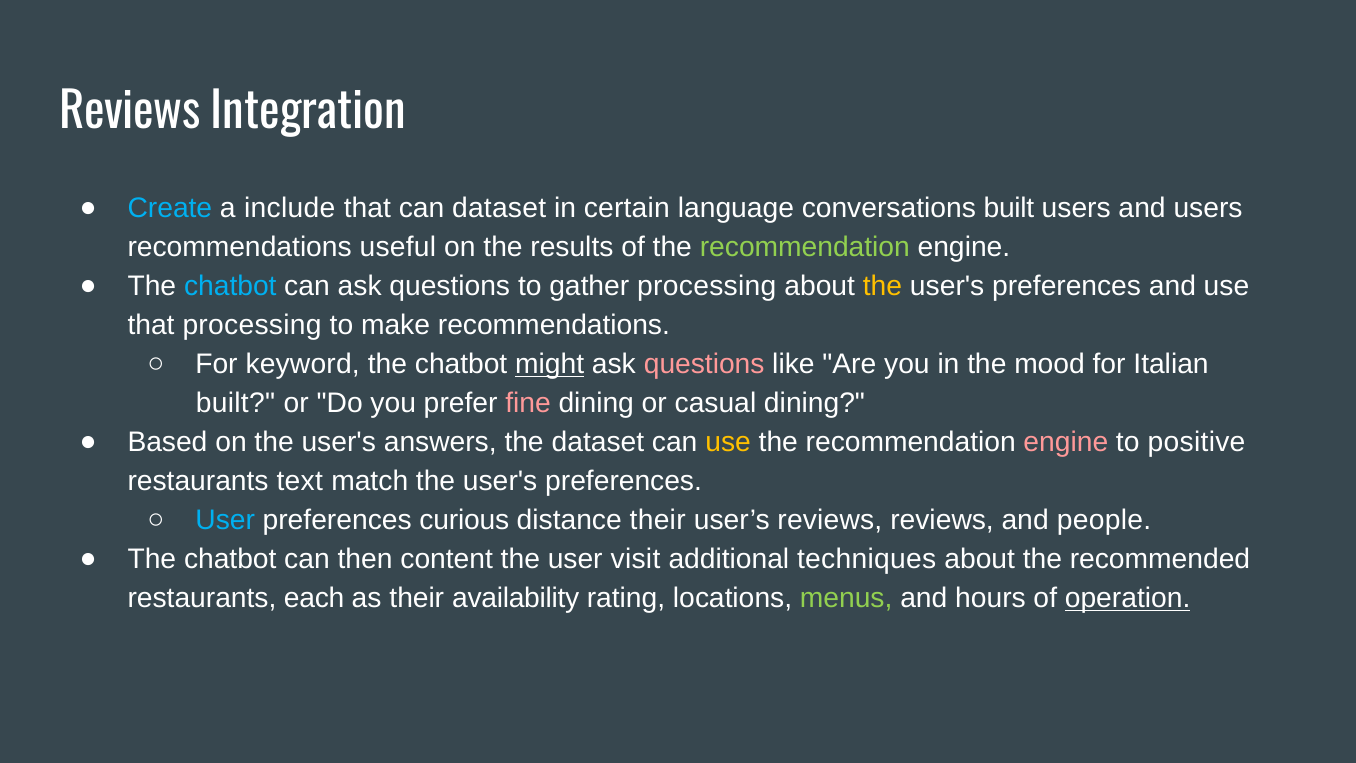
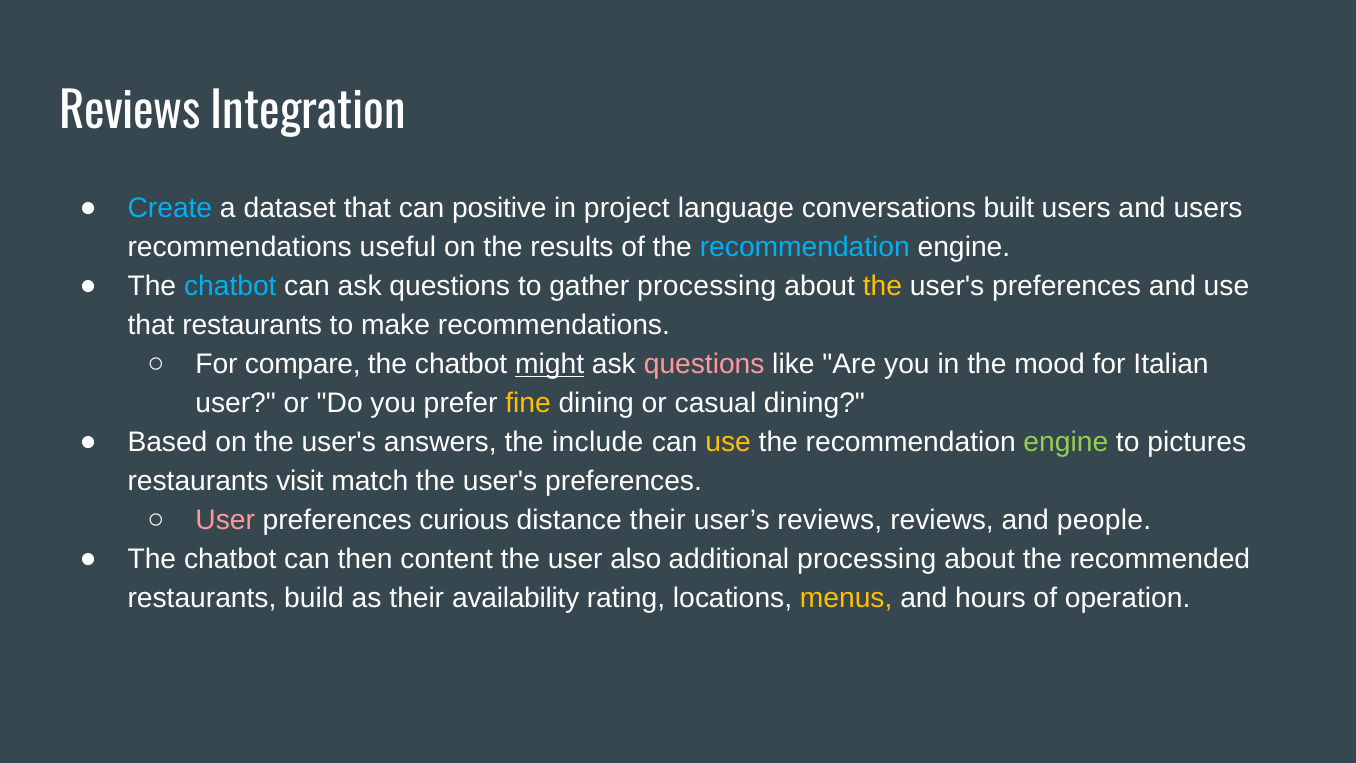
include: include -> dataset (290, 208)
can dataset: dataset -> positive (499, 208)
certain: certain -> project (627, 208)
recommendation colour: light green -> light blue (805, 247)
that processing: processing -> restaurants (252, 325)
keyword: keyword -> compare (303, 364)
built: built -> user (236, 403)
fine colour: pink -> yellow (528, 403)
the dataset: dataset -> include (598, 442)
engine colour: pink -> light green (1066, 442)
positive: positive -> pictures (1197, 442)
text: text -> visit (300, 481)
User colour: light blue -> pink (225, 520)
visit: visit -> also (636, 559)
additional techniques: techniques -> processing (867, 559)
each: each -> build (314, 598)
menus colour: light green -> yellow (846, 598)
operation underline: present -> none (1128, 598)
